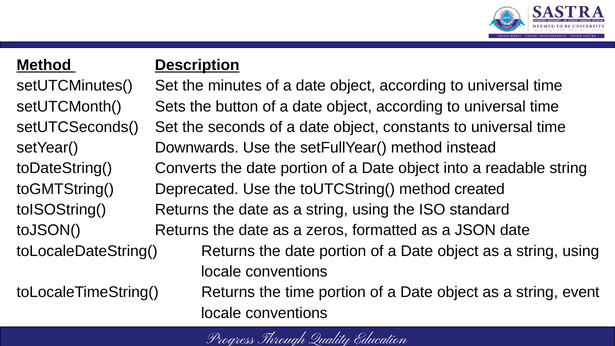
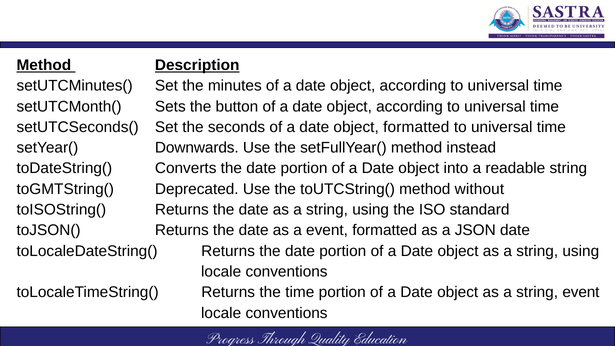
object constants: constants -> formatted (416, 127)
created: created -> without (479, 189)
a zeros: zeros -> event (327, 230)
